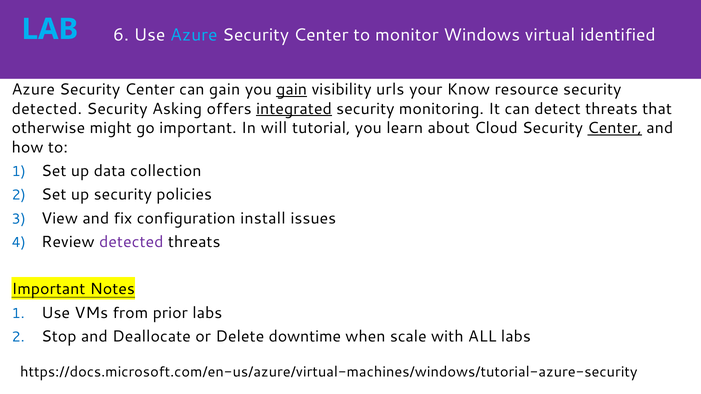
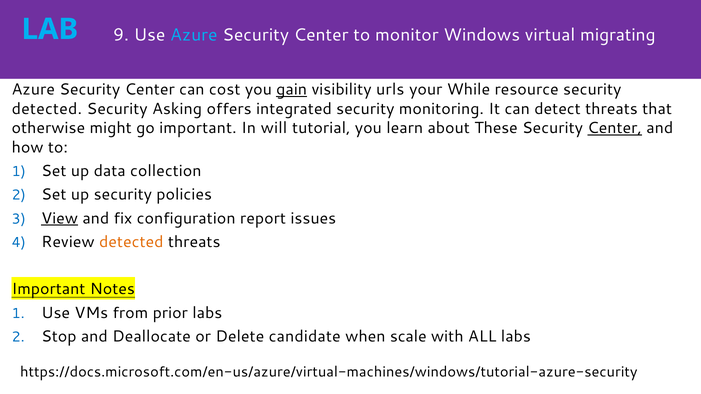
6: 6 -> 9 (121, 35)
identified: identified -> migrating (618, 35)
can gain: gain -> cost (225, 90)
Know: Know -> While (468, 90)
integrated underline: present -> none (294, 109)
Cloud: Cloud -> These (496, 128)
View underline: none -> present (60, 218)
install: install -> report (263, 218)
detected colour: purple -> orange (131, 242)
downtime: downtime -> candidate (305, 337)
